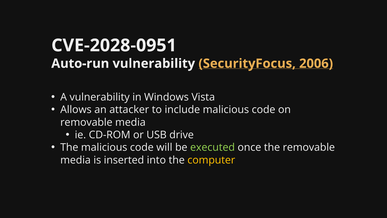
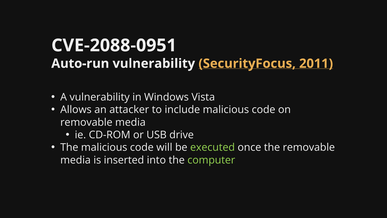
CVE-2028-0951: CVE-2028-0951 -> CVE-2088-0951 (114, 45)
2006: 2006 -> 2011 (316, 63)
computer colour: yellow -> light green (211, 160)
